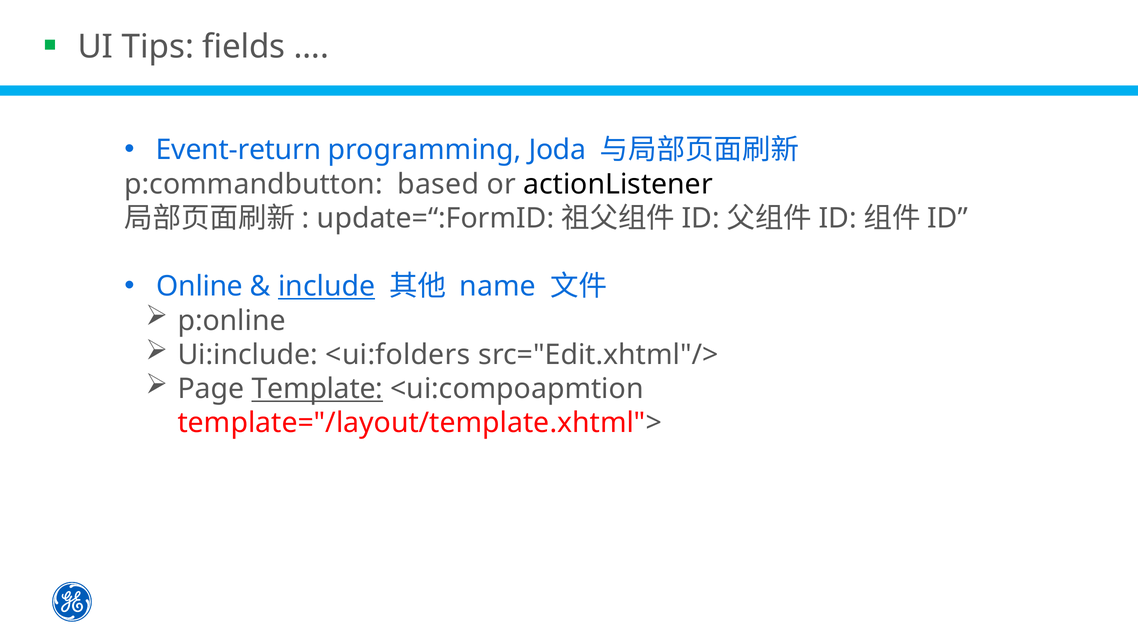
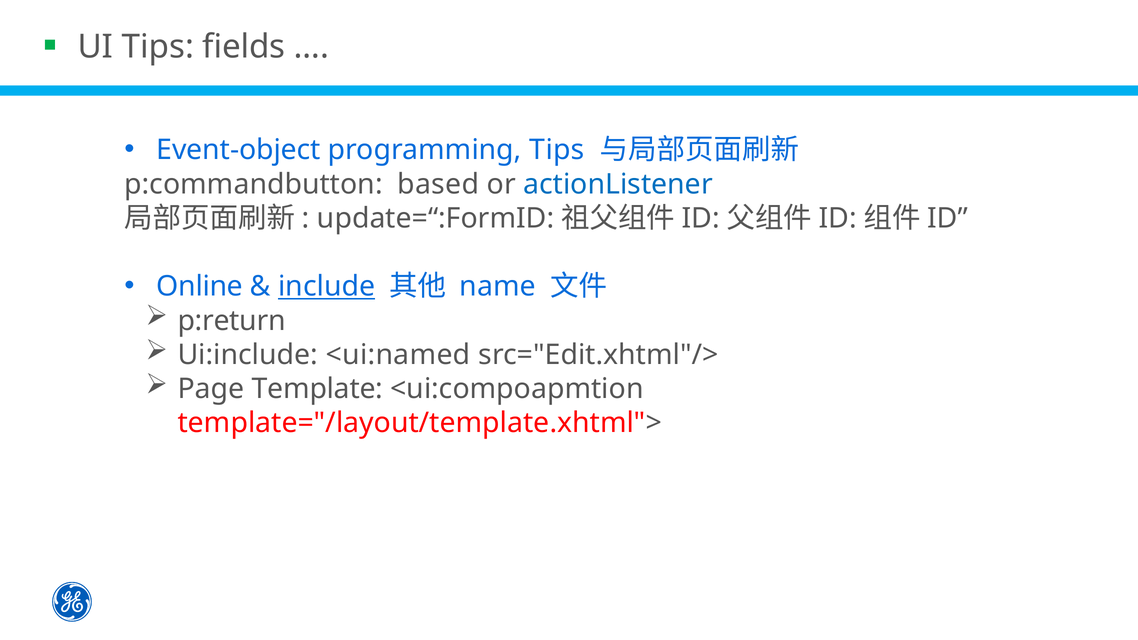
Event-return: Event-return -> Event-object (238, 150)
programming Joda: Joda -> Tips (557, 150)
actionListener colour: black -> blue (618, 184)
p:online: p:online -> p:return (232, 321)
<ui:folders: <ui:folders -> <ui:named (398, 355)
Template underline: present -> none (317, 389)
